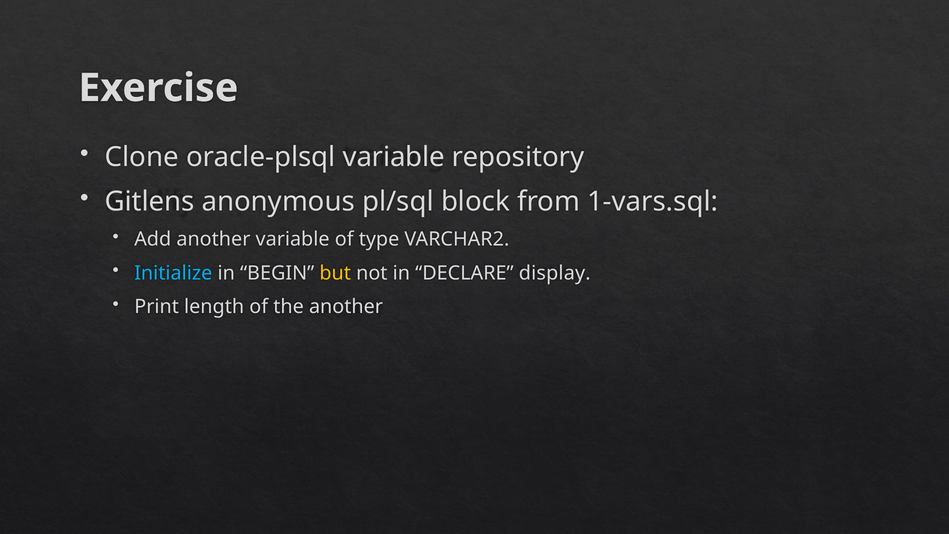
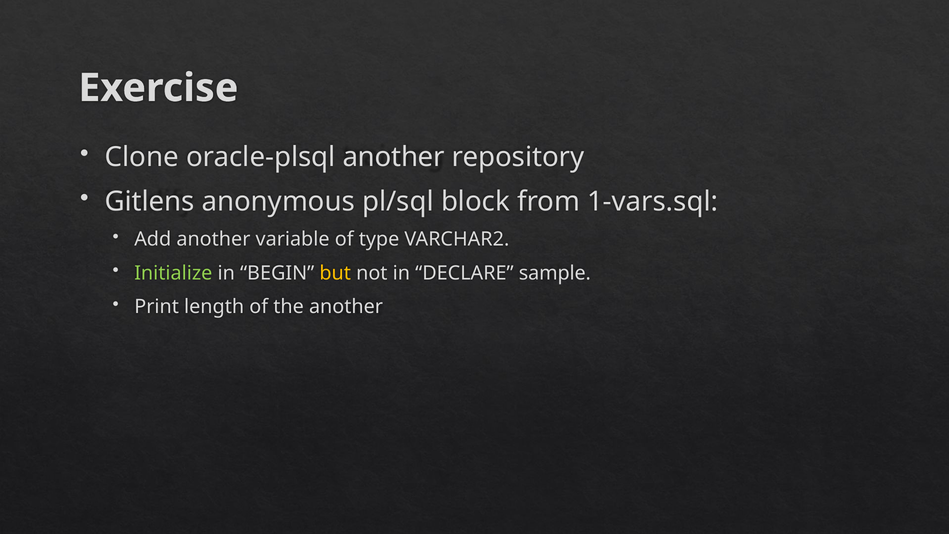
oracle-plsql variable: variable -> another (394, 157)
Initialize colour: light blue -> light green (173, 273)
display: display -> sample (555, 273)
